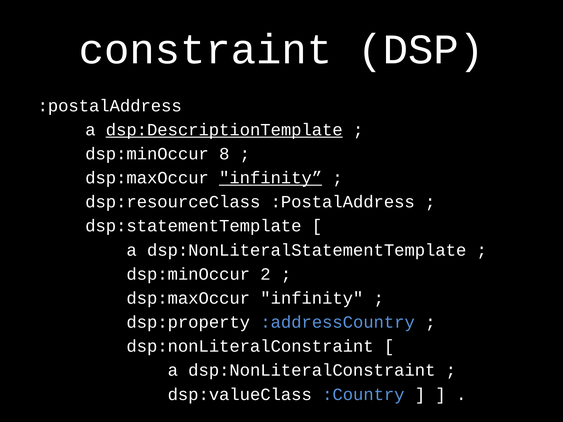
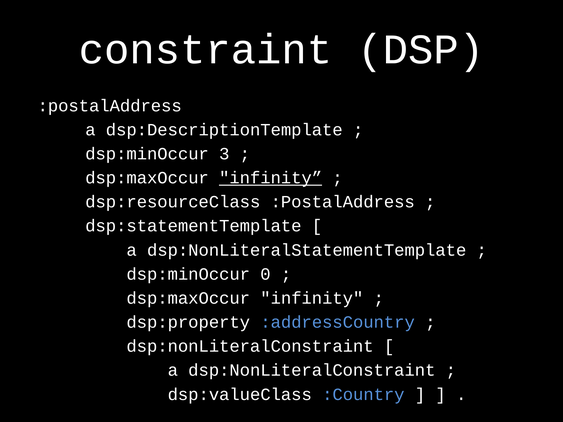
dsp:DescriptionTemplate underline: present -> none (224, 130)
8: 8 -> 3 (224, 154)
2: 2 -> 0 (265, 274)
